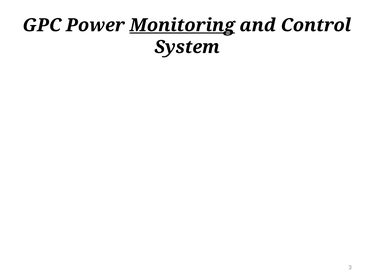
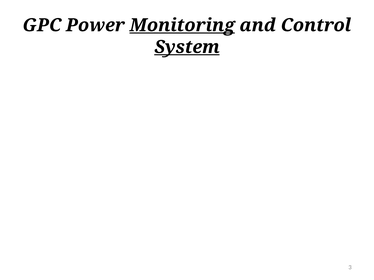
System underline: none -> present (187, 47)
